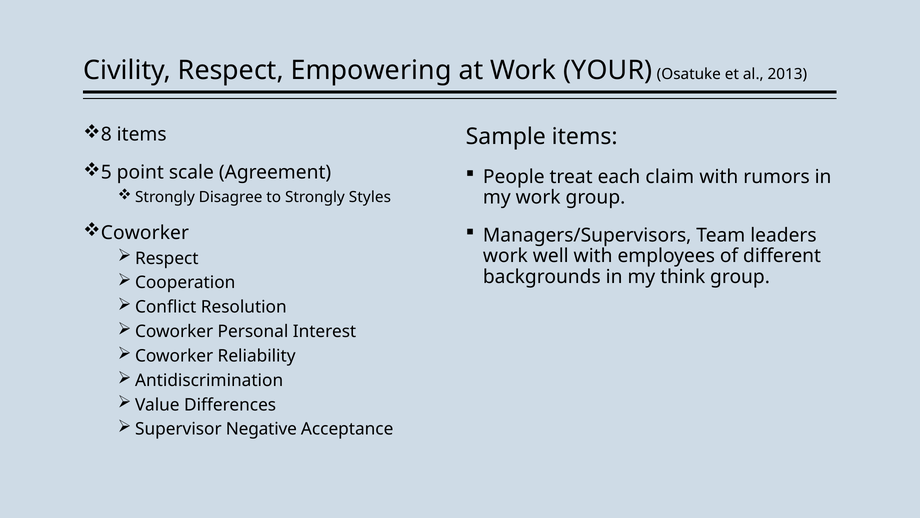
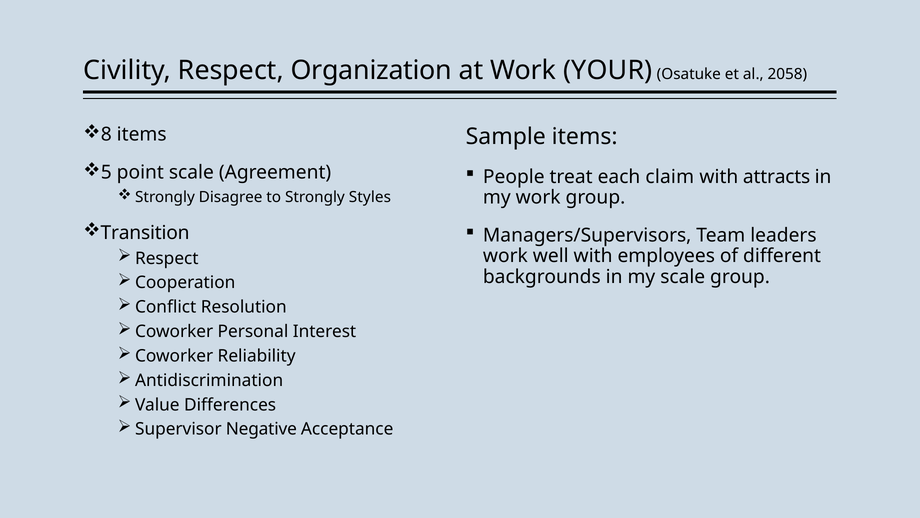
Empowering: Empowering -> Organization (371, 70)
2013: 2013 -> 2058 (787, 74)
rumors: rumors -> attracts (777, 177)
Coworker: Coworker -> Transition (145, 233)
my think: think -> scale (683, 277)
